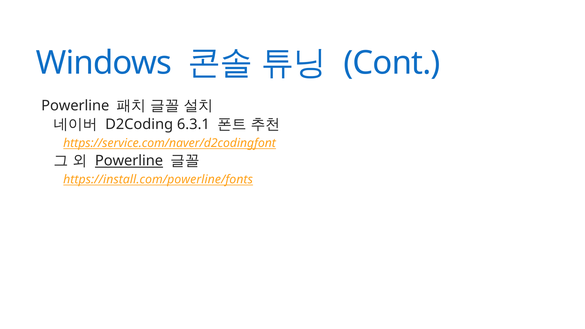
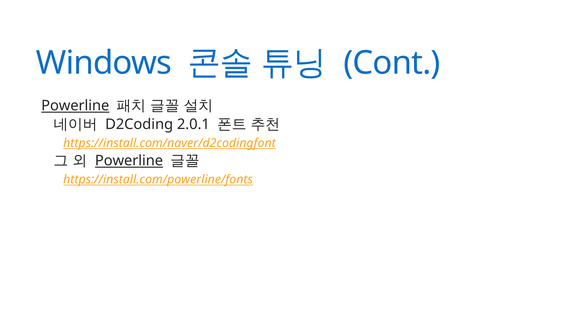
Powerline underline: none -> present (75, 106)
6.3.1: 6.3.1 -> 2.0.1 (193, 124)
https://service.com/naver/d2codingfont: https://service.com/naver/d2codingfont -> https://install.com/naver/d2codingfont (169, 143)
